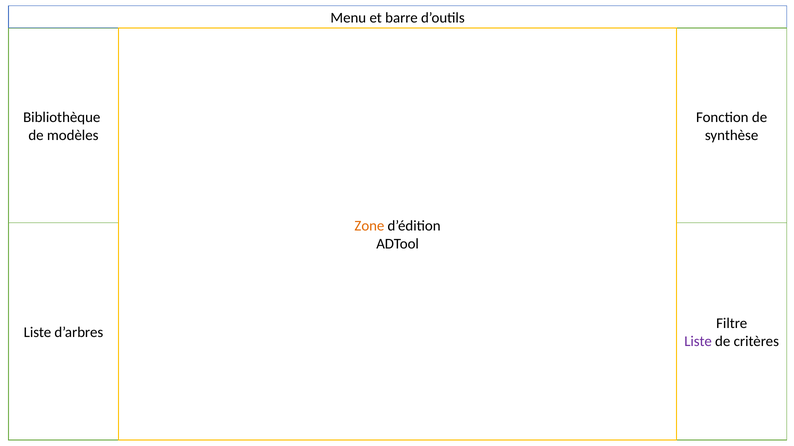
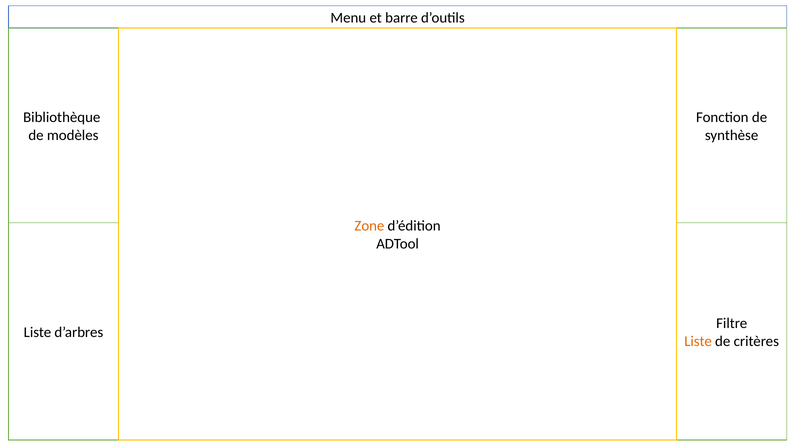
Liste colour: purple -> orange (698, 342)
